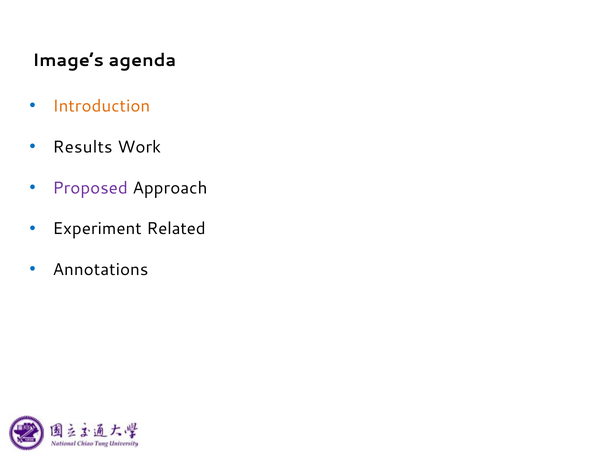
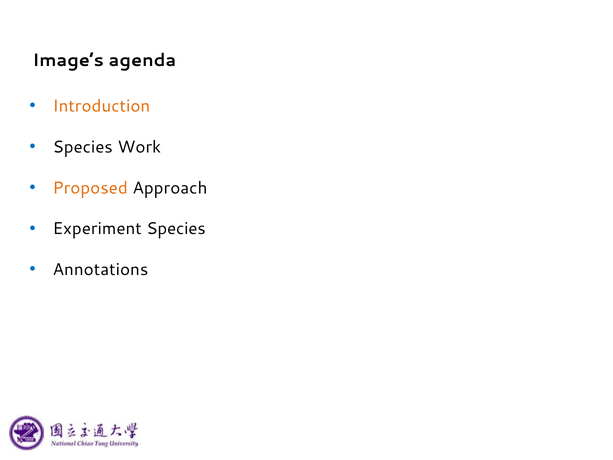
Results: Results -> Species (83, 147)
Proposed colour: purple -> orange (90, 188)
Experiment Related: Related -> Species (176, 229)
